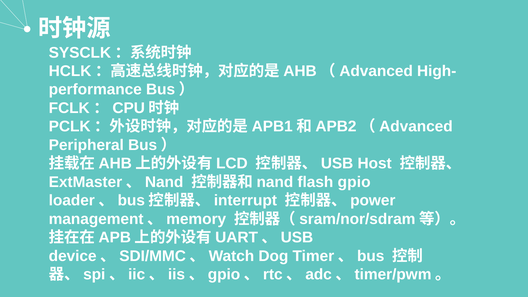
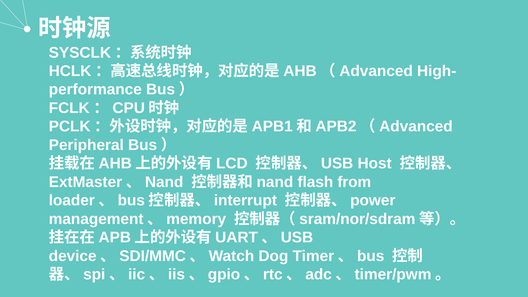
flash gpio: gpio -> from (354, 182)
